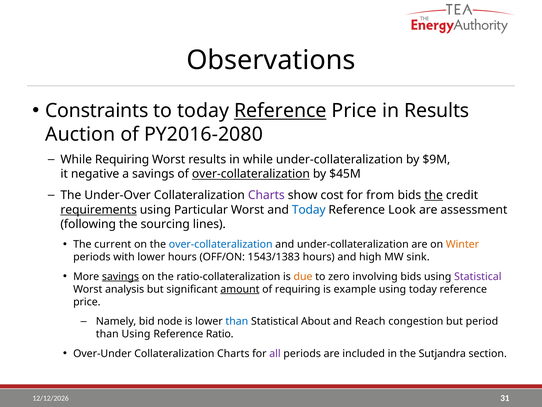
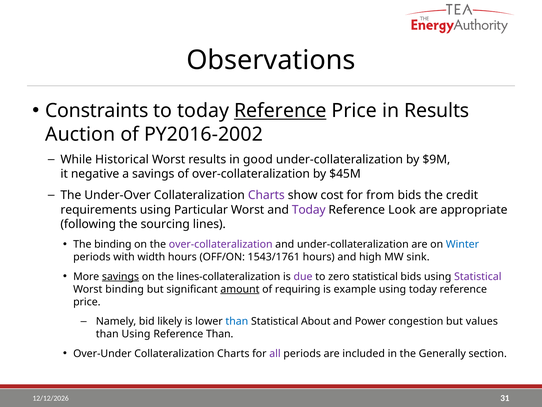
PY2016-2080: PY2016-2080 -> PY2016-2002 (203, 134)
While Requiring: Requiring -> Historical (122, 159)
in while: while -> good (258, 159)
over-collateralization underline: present -> none (251, 174)
the underline: present -> none (434, 195)
requirements underline: present -> none (99, 209)
Today colour: blue -> purple (309, 209)
assessment: assessment -> appropriate (474, 209)
The current: current -> binding (113, 244)
over-collateralization colour: blue -> purple (221, 244)
Winter colour: orange -> blue (462, 244)
with lower: lower -> width (151, 257)
1543/1383: 1543/1383 -> 1543/1761 (274, 257)
ratio-collateralization: ratio-collateralization -> lines-collateralization (228, 276)
due colour: orange -> purple (303, 276)
zero involving: involving -> statistical (375, 276)
Worst analysis: analysis -> binding (125, 289)
node: node -> likely (170, 321)
Reach: Reach -> Power (370, 321)
period: period -> values (482, 321)
Reference Ratio: Ratio -> Than (220, 334)
Sutjandra: Sutjandra -> Generally (442, 353)
